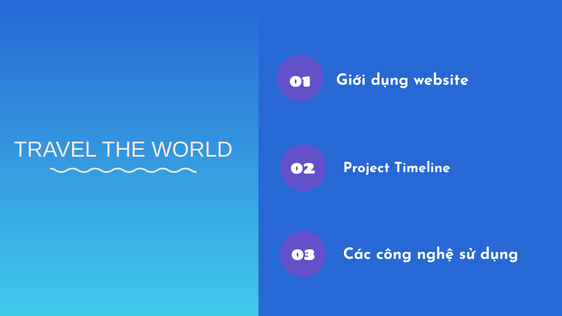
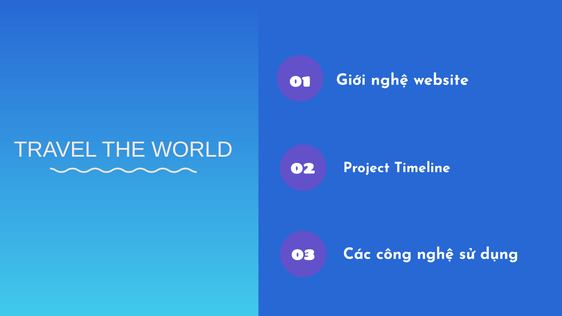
Giới dụng: dụng -> nghệ (390, 80)
